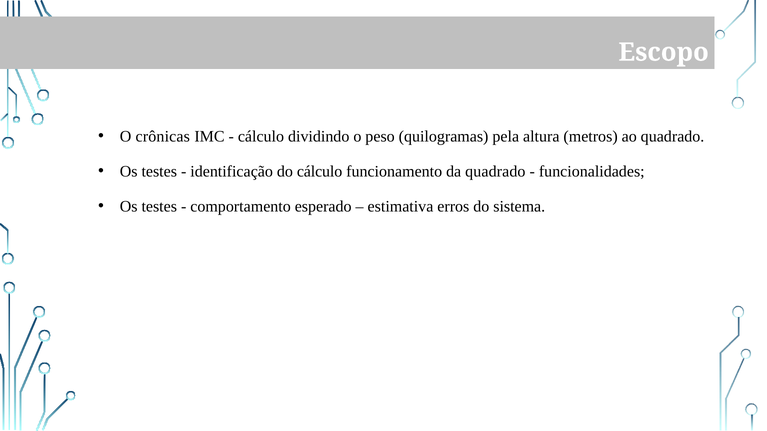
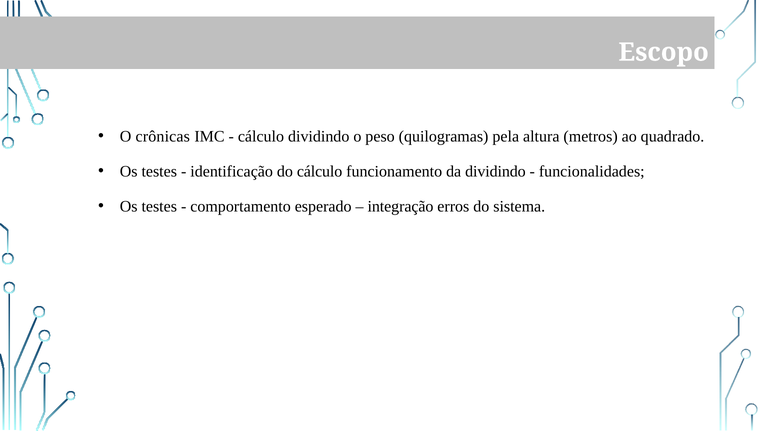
da quadrado: quadrado -> dividindo (495, 172)
estimativa: estimativa -> integração (401, 207)
